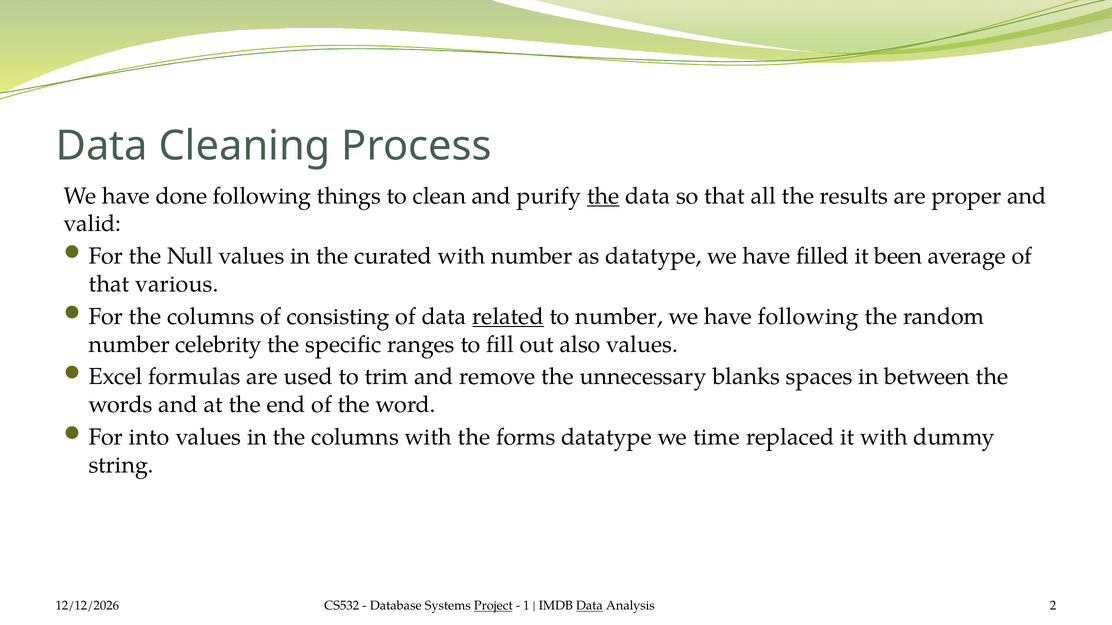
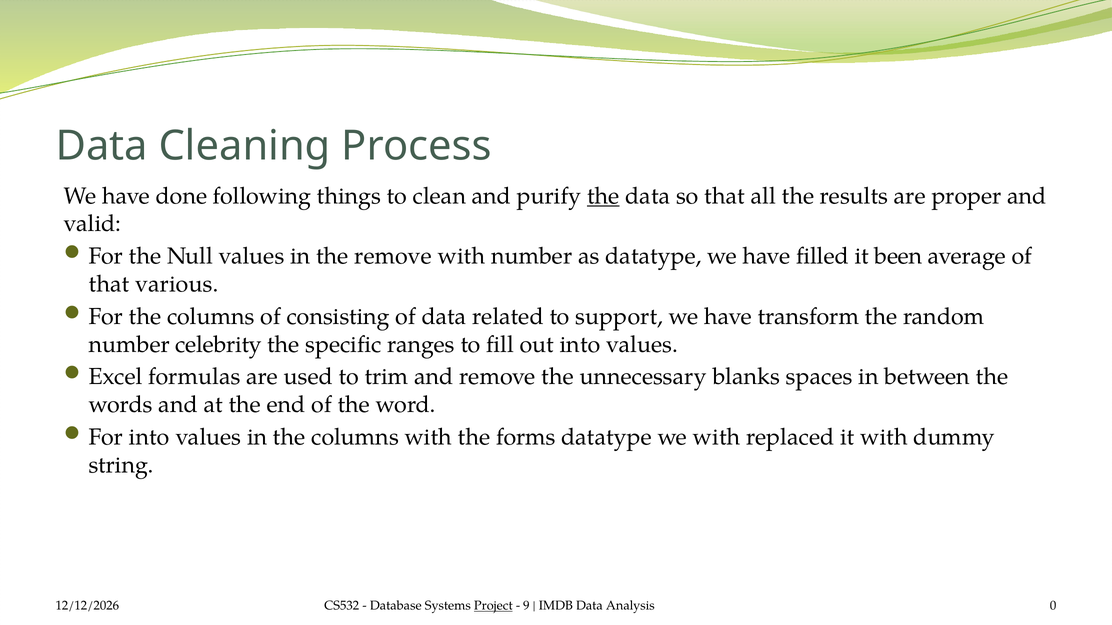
the curated: curated -> remove (393, 257)
related underline: present -> none (508, 317)
to number: number -> support (619, 317)
have following: following -> transform (808, 317)
out also: also -> into (580, 345)
we time: time -> with (716, 437)
1: 1 -> 9 (526, 606)
Data underline: present -> none (589, 606)
2: 2 -> 0 (1053, 606)
